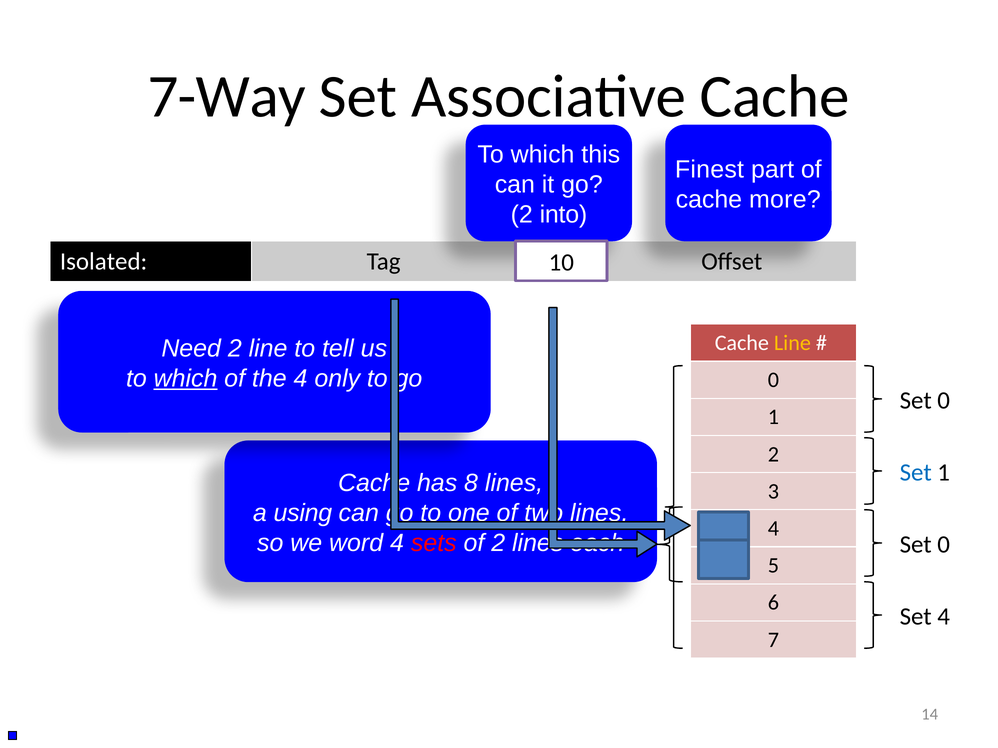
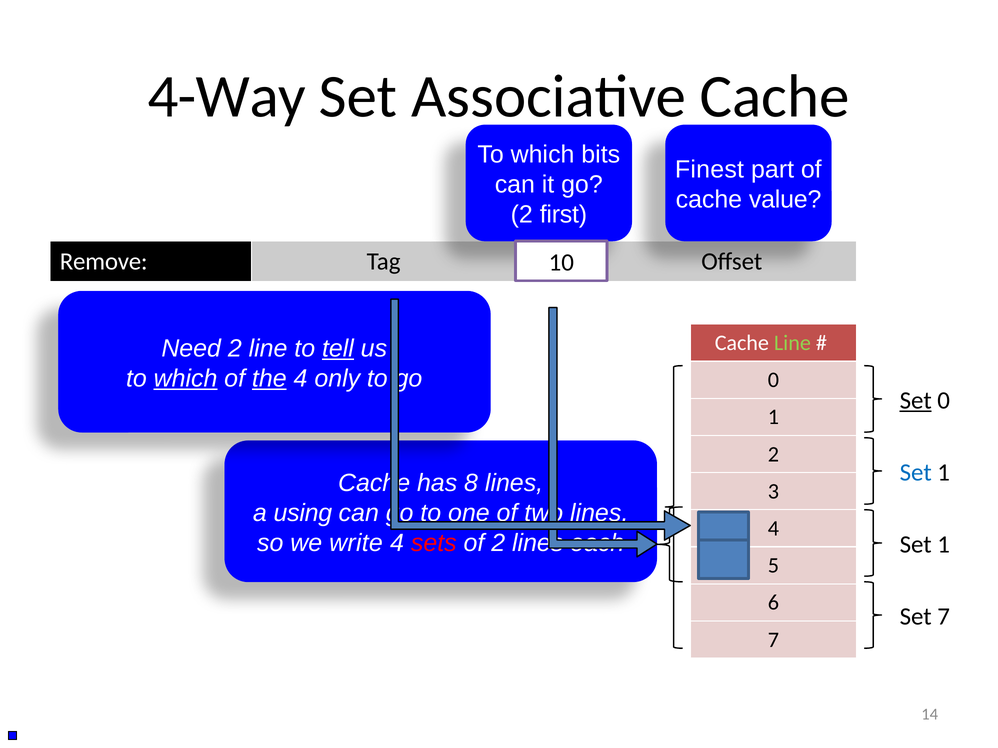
7-Way: 7-Way -> 4-Way (227, 97)
this: this -> bits (601, 155)
more: more -> value (785, 200)
into: into -> first (563, 215)
Isolated: Isolated -> Remove (104, 262)
Line colour: yellow -> light green (792, 343)
tell underline: none -> present (338, 349)
the underline: none -> present (269, 379)
Set underline: none -> present (916, 401)
word: word -> write (356, 543)
0: 0 -> 1 (944, 545)
Set 4: 4 -> 7 (944, 617)
